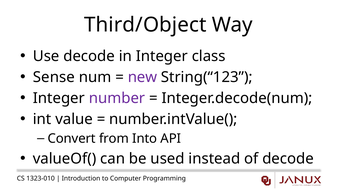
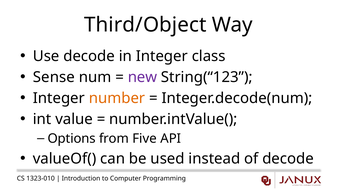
number colour: purple -> orange (117, 98)
Convert: Convert -> Options (72, 138)
Into: Into -> Five (145, 138)
